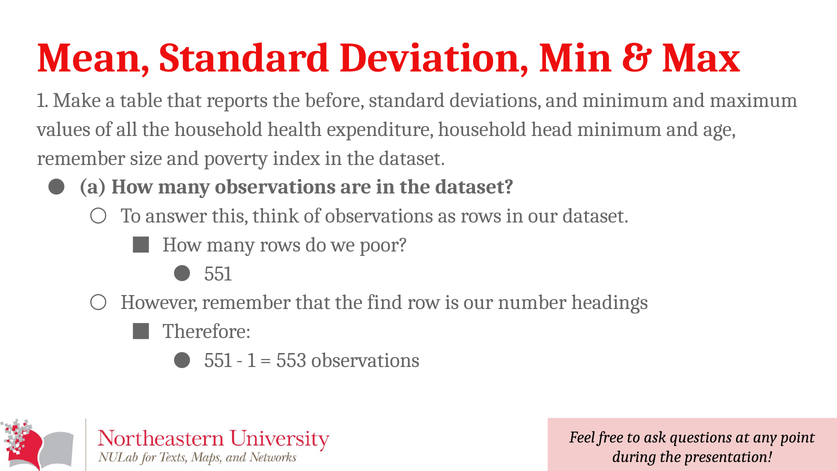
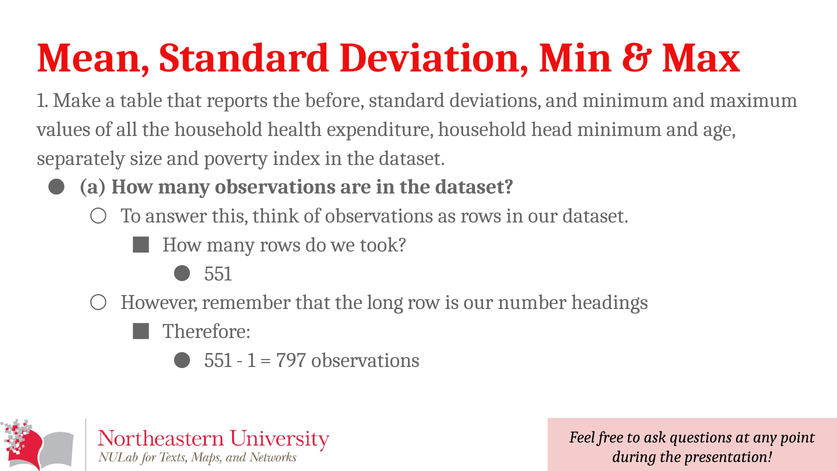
remember: remember -> separately (81, 158)
poor: poor -> took (384, 245)
find: find -> long (385, 302)
553: 553 -> 797 (291, 360)
